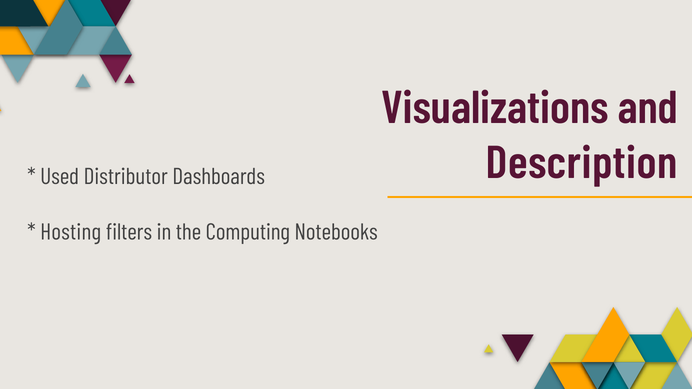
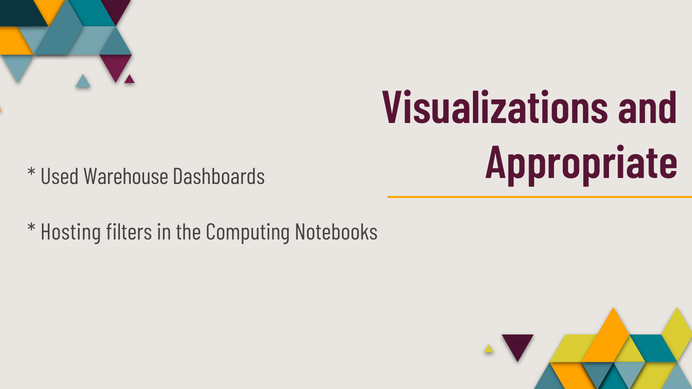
Description: Description -> Appropriate (582, 163)
Distributor: Distributor -> Warehouse (126, 177)
